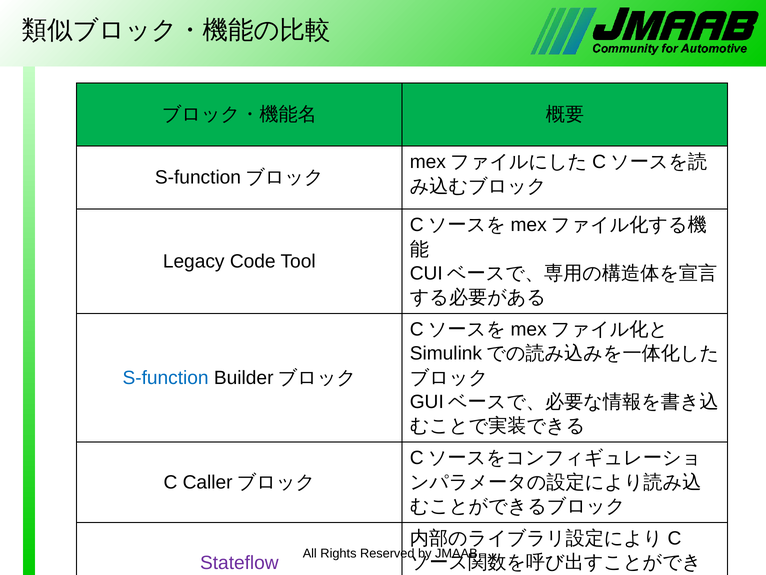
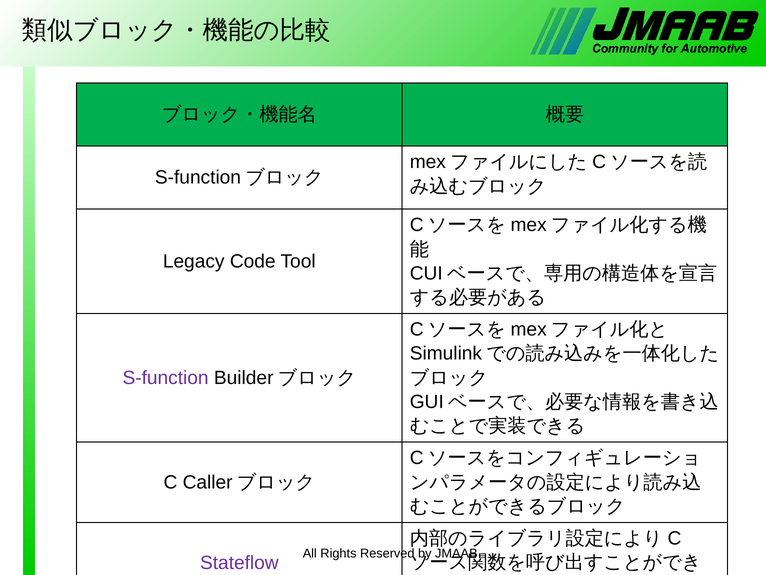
S-function colour: blue -> purple (166, 377)
